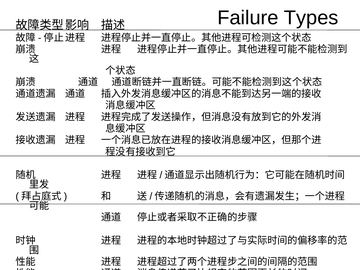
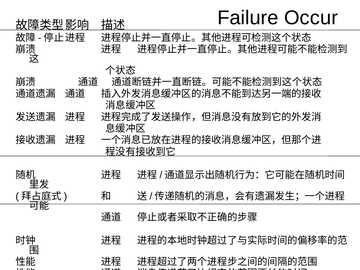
Types: Types -> Occur (311, 18)
